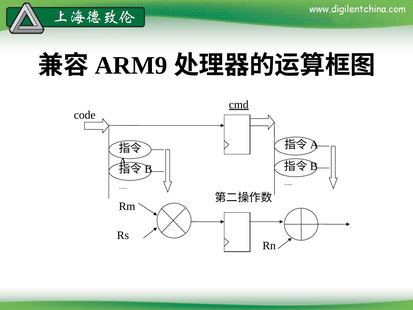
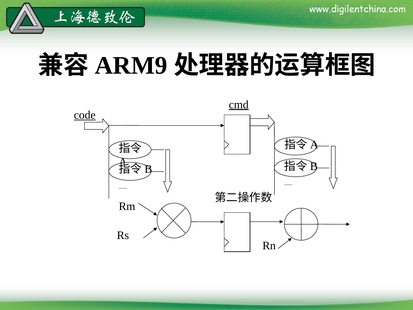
code underline: none -> present (85, 115)
